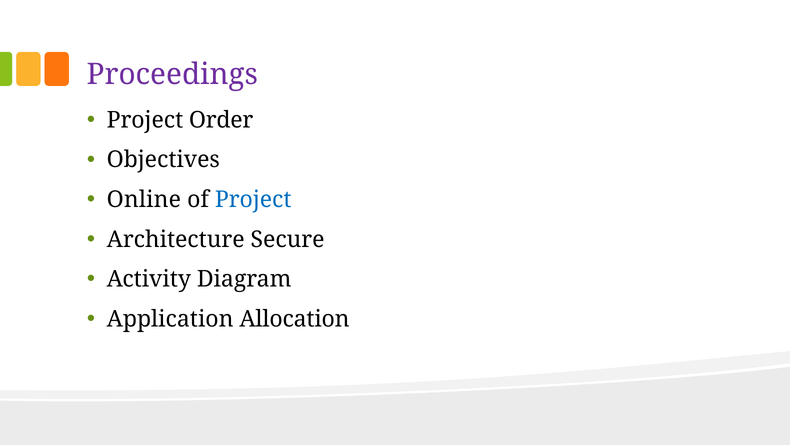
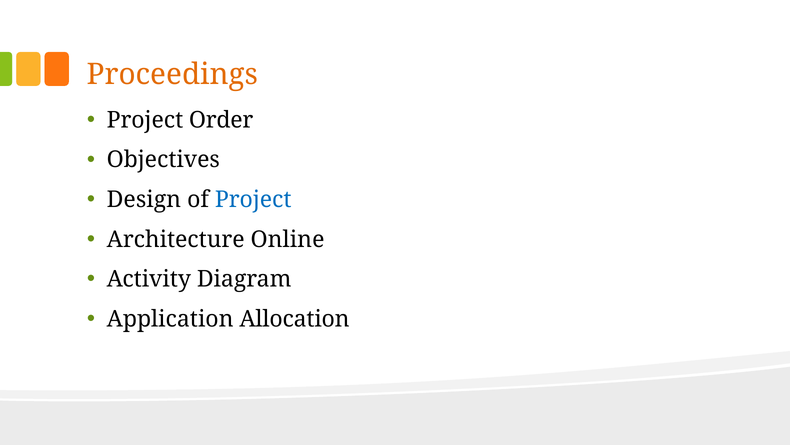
Proceedings colour: purple -> orange (173, 74)
Online: Online -> Design (144, 199)
Secure: Secure -> Online (288, 239)
